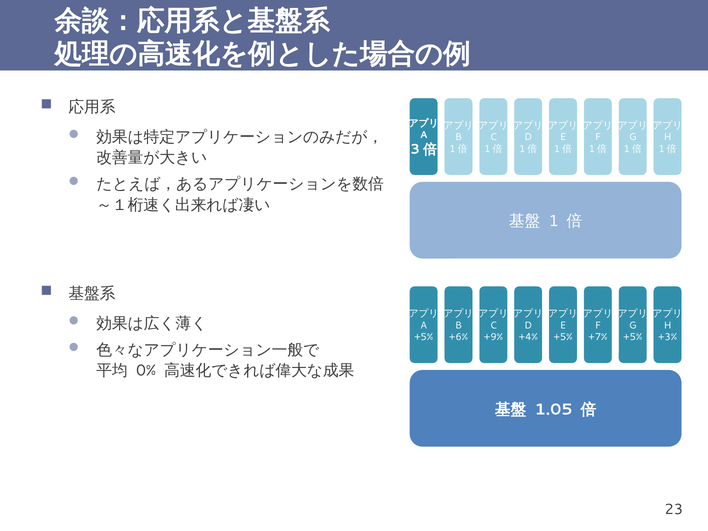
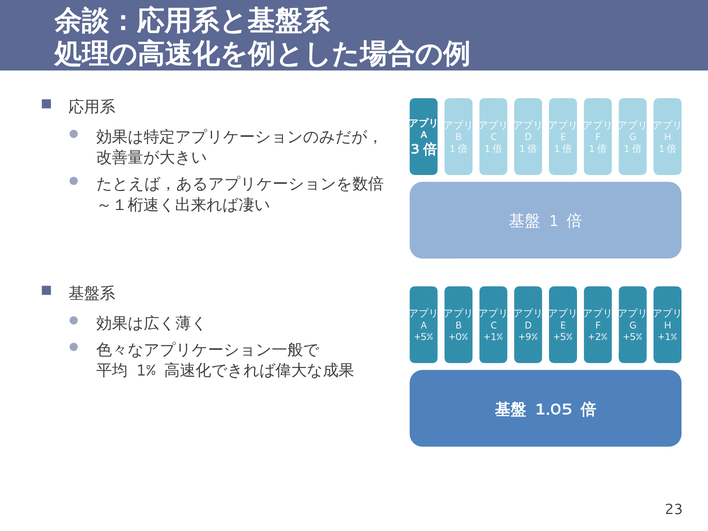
+6%: +6% -> +0% (458, 337)
+9%: +9% -> +1% (493, 337)
+4%: +4% -> +9% (528, 337)
+7%: +7% -> +2% (598, 337)
+3%: +3% -> +1% (668, 337)
0%: 0% -> 1% (146, 371)
